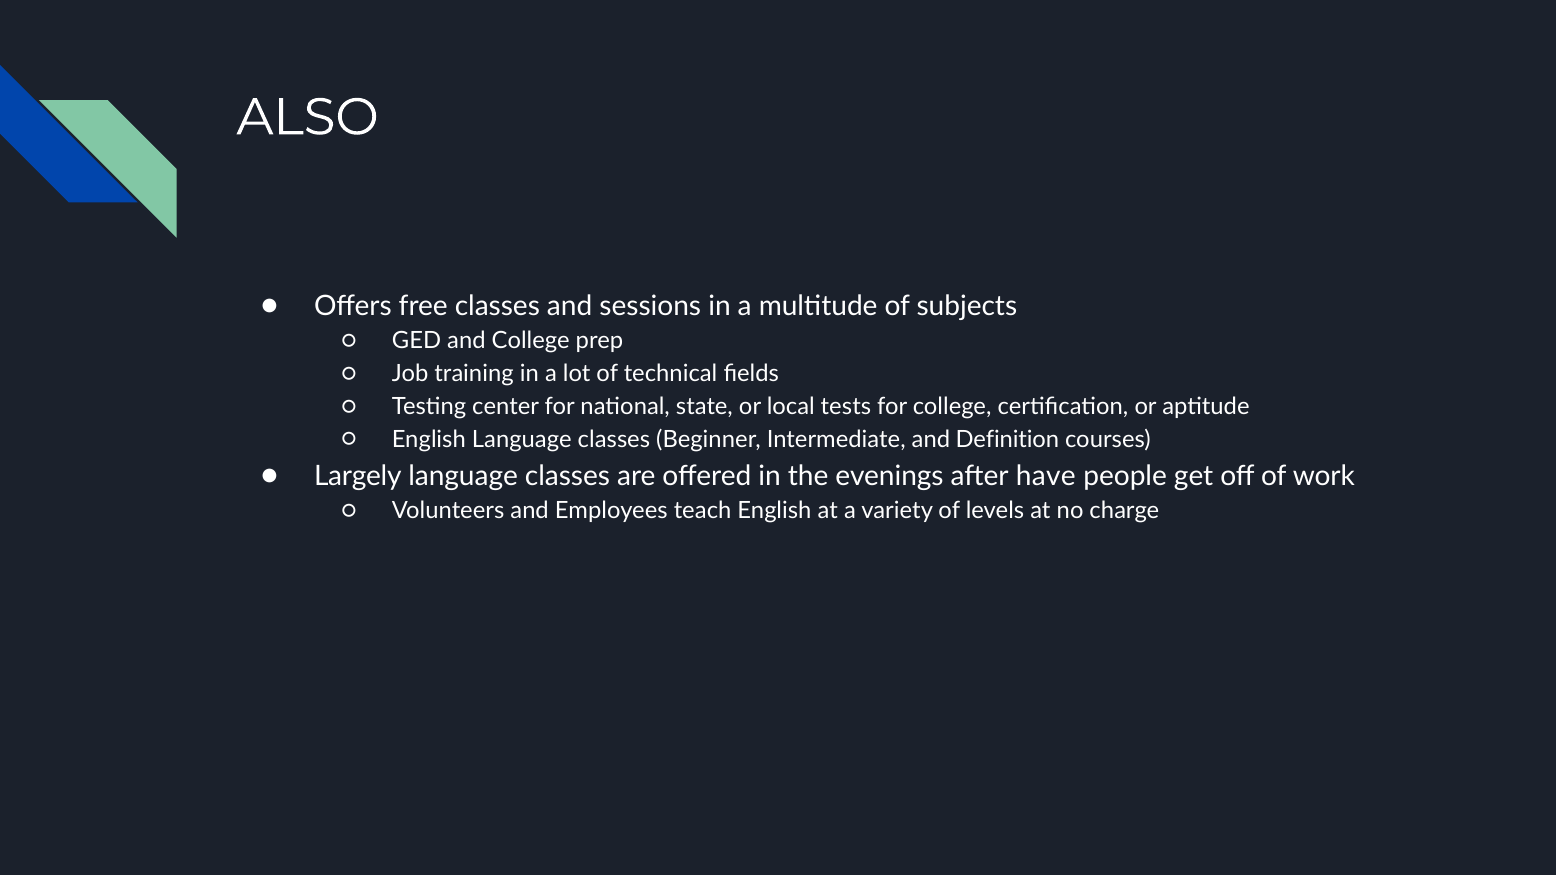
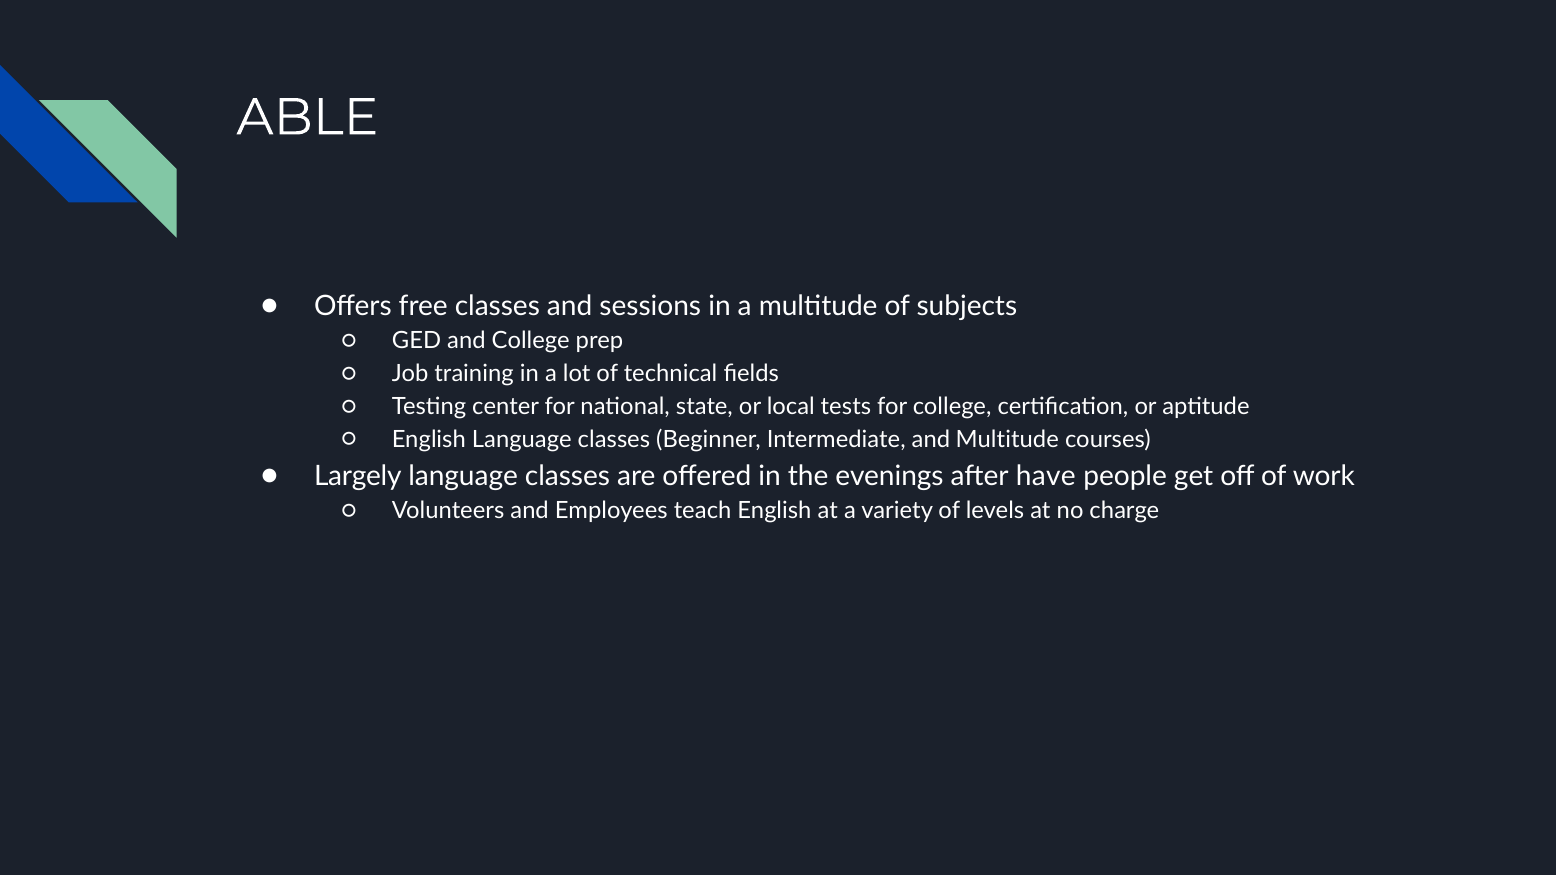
ALSO: ALSO -> ABLE (307, 117)
and Definition: Definition -> Multitude (1007, 440)
